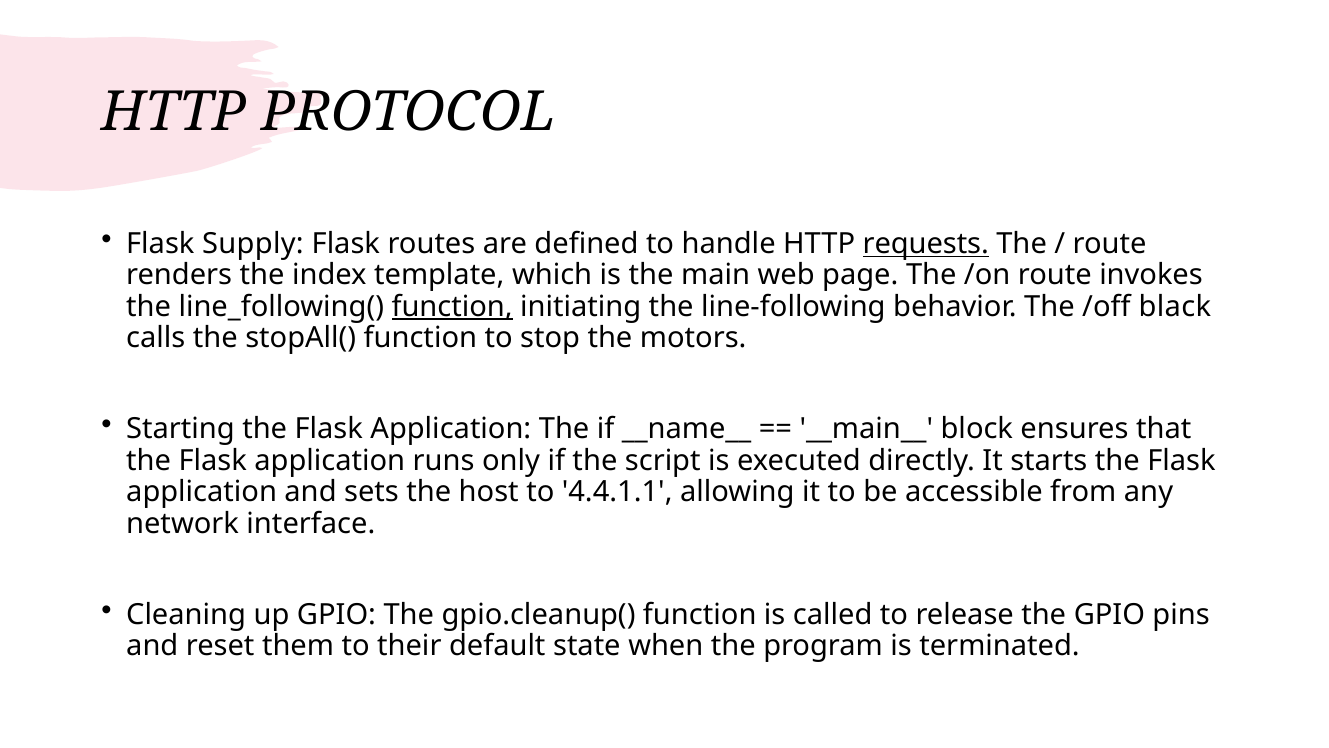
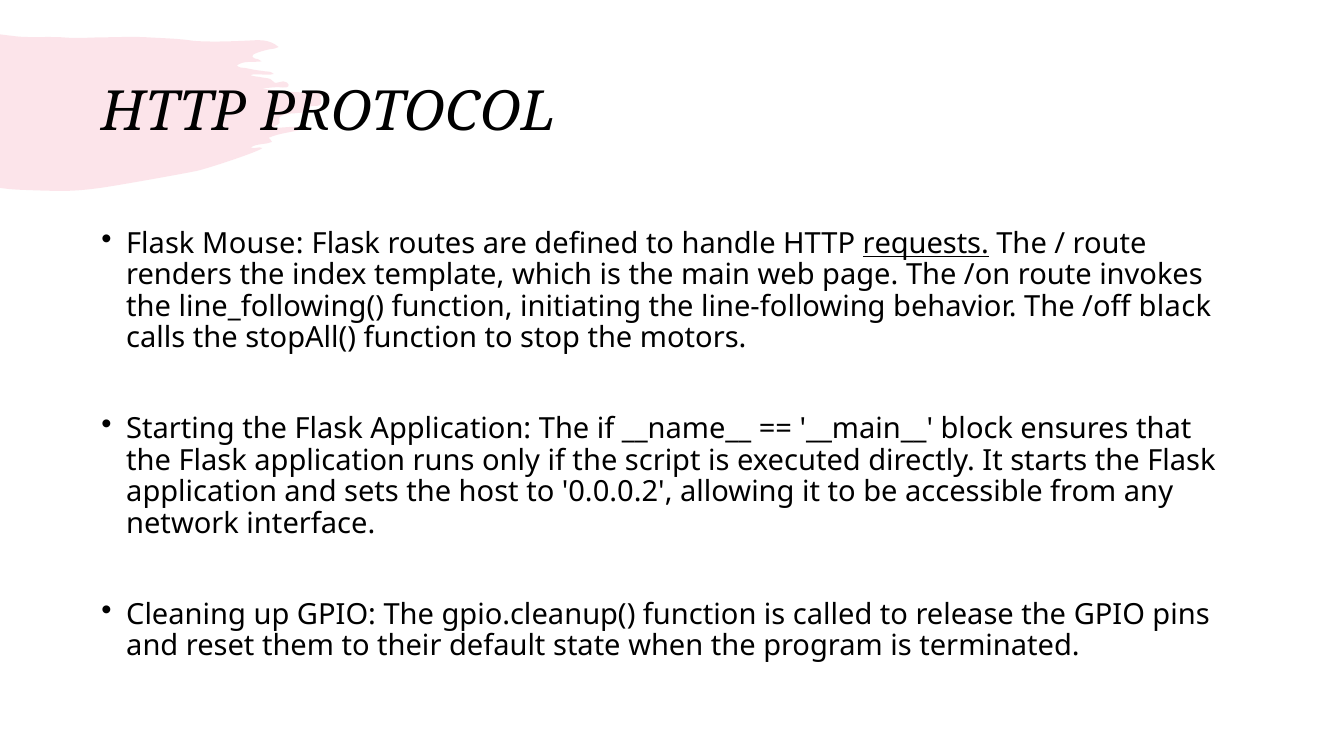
Supply: Supply -> Mouse (253, 244)
function underline: present -> none (452, 307)
4.4.1.1: 4.4.1.1 -> 0.0.0.2 (617, 492)
